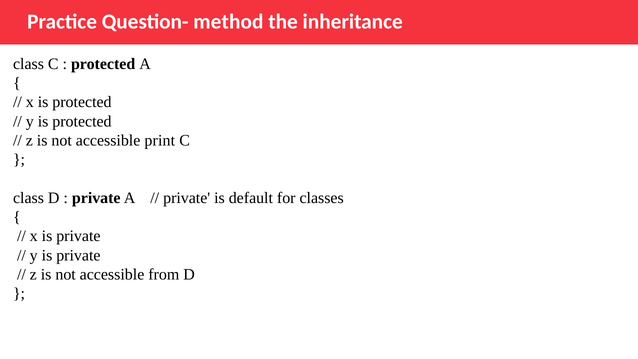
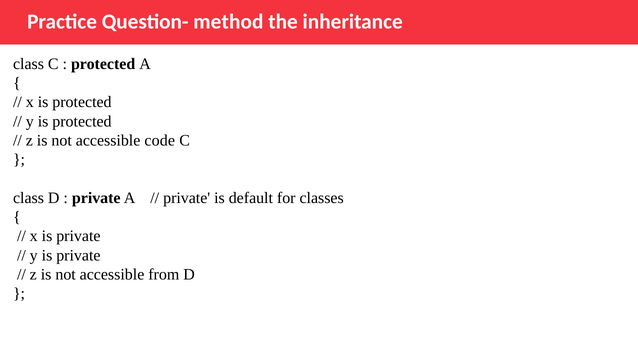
print: print -> code (160, 140)
